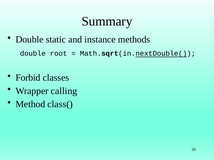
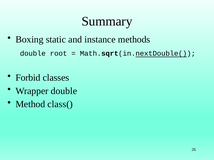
Double: Double -> Boxing (30, 40)
Wrapper calling: calling -> double (64, 91)
